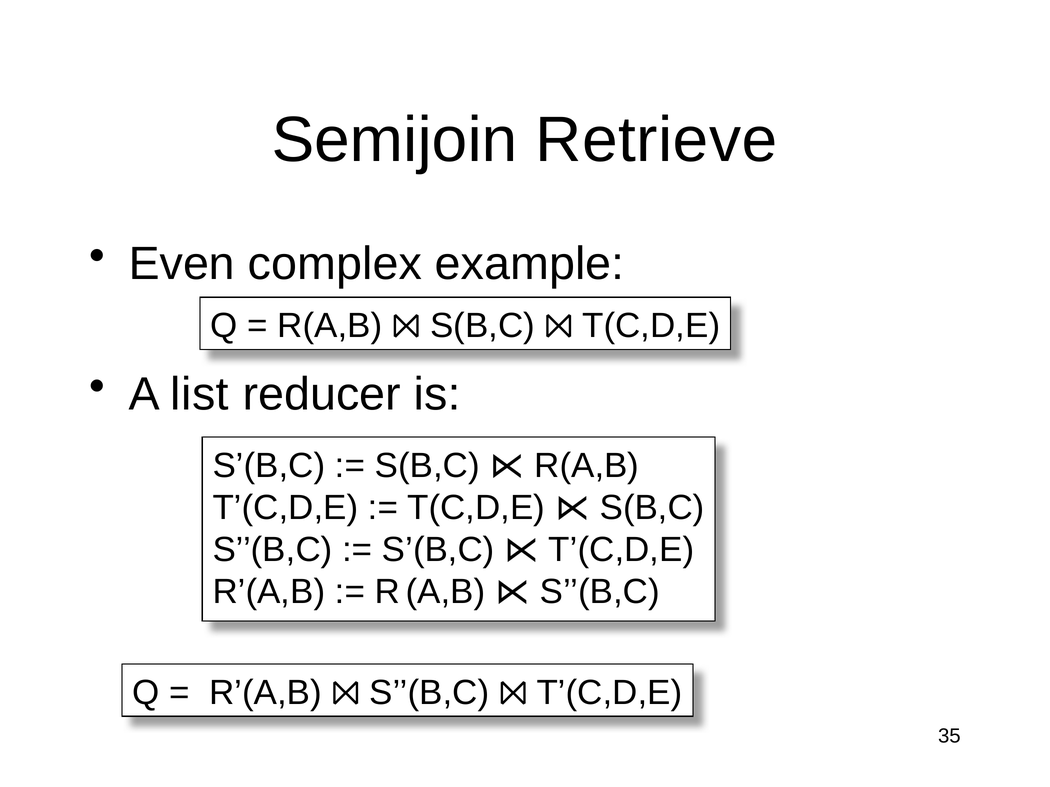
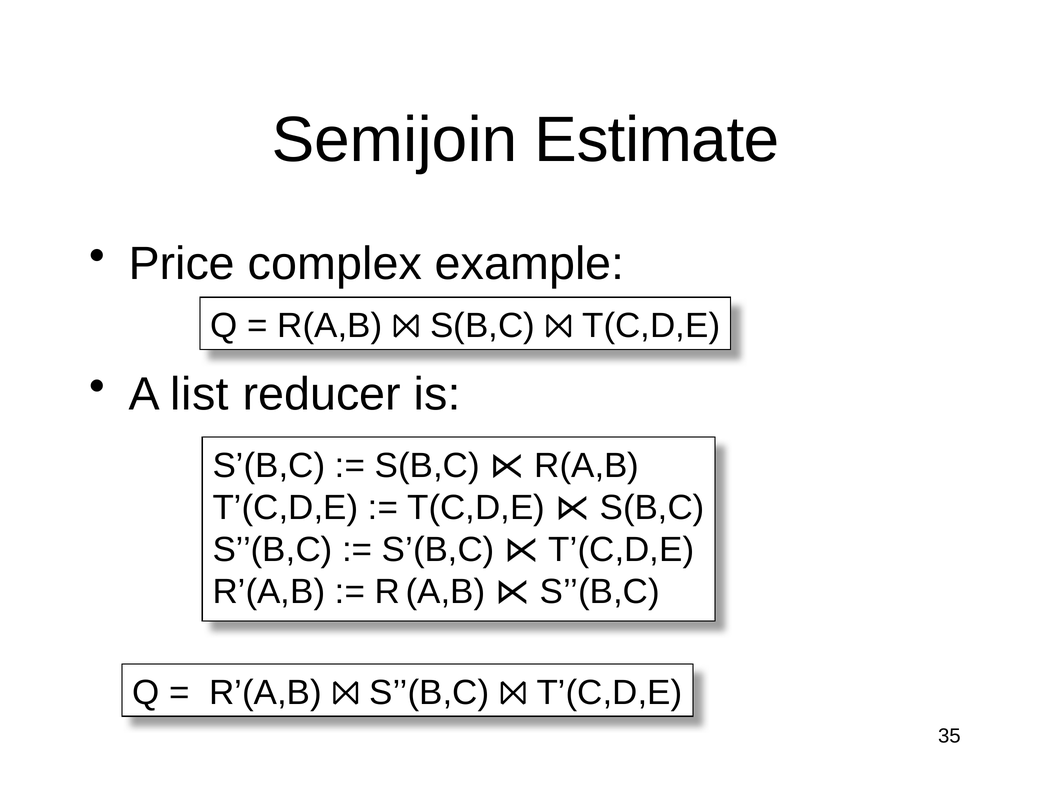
Retrieve: Retrieve -> Estimate (657, 140)
Even: Even -> Price (182, 264)
